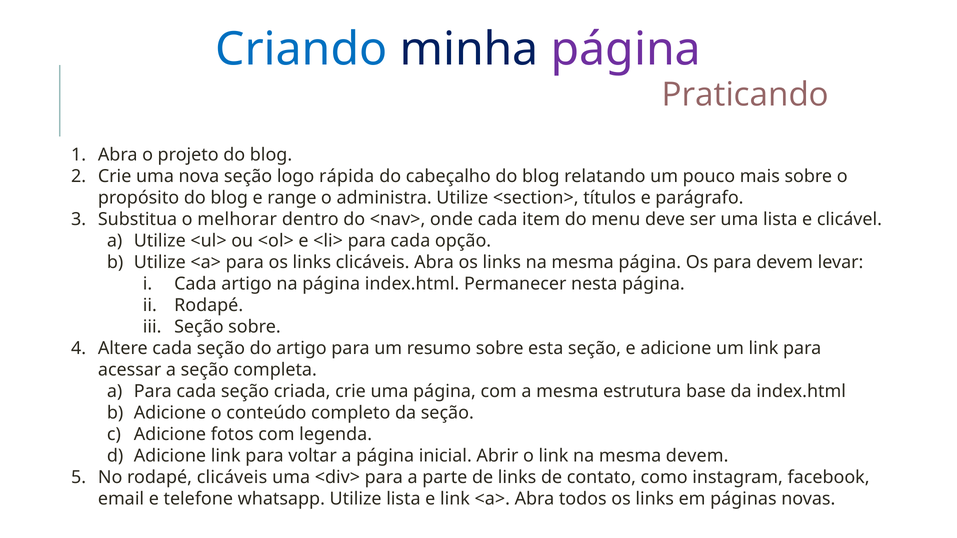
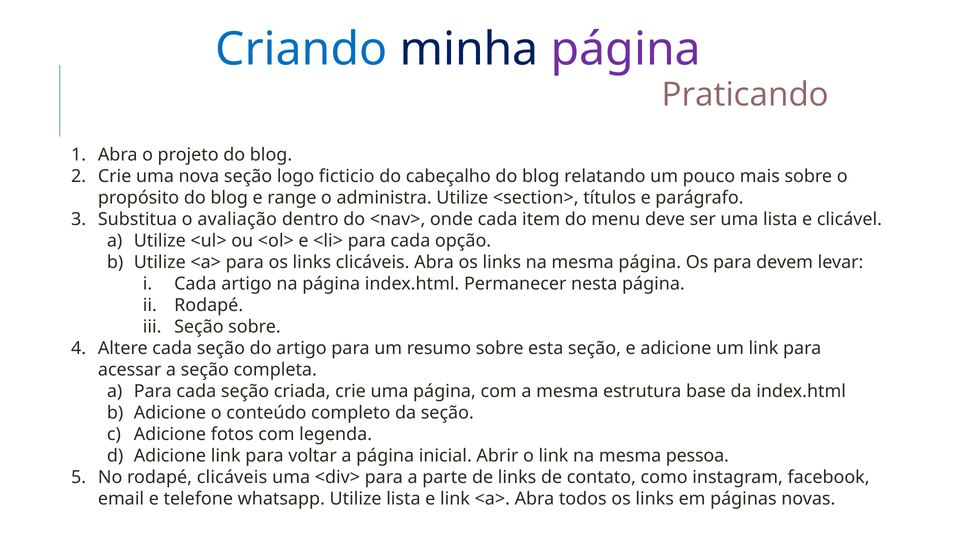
rápida: rápida -> ficticio (347, 176)
melhorar: melhorar -> avaliação (237, 219)
mesma devem: devem -> pessoa (697, 456)
